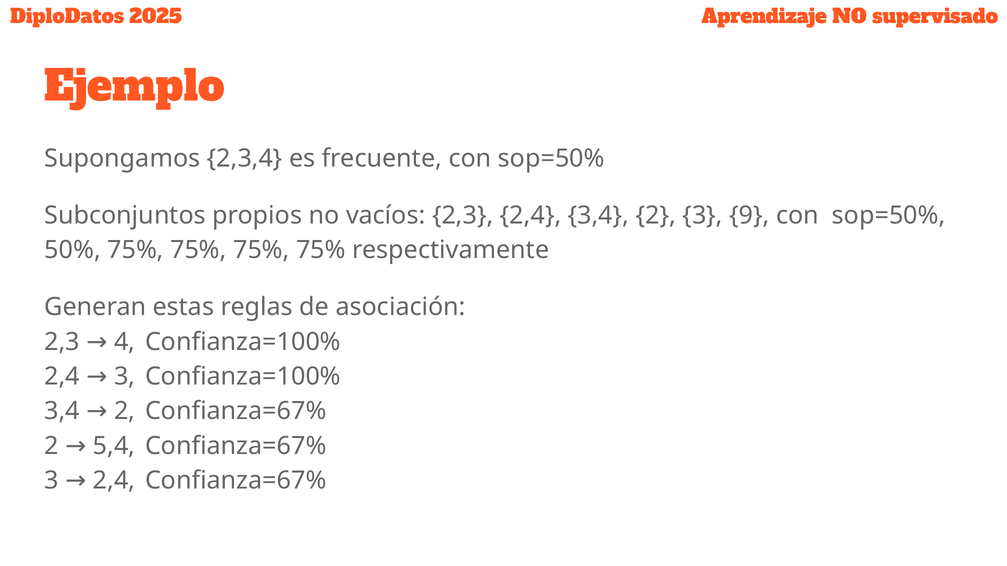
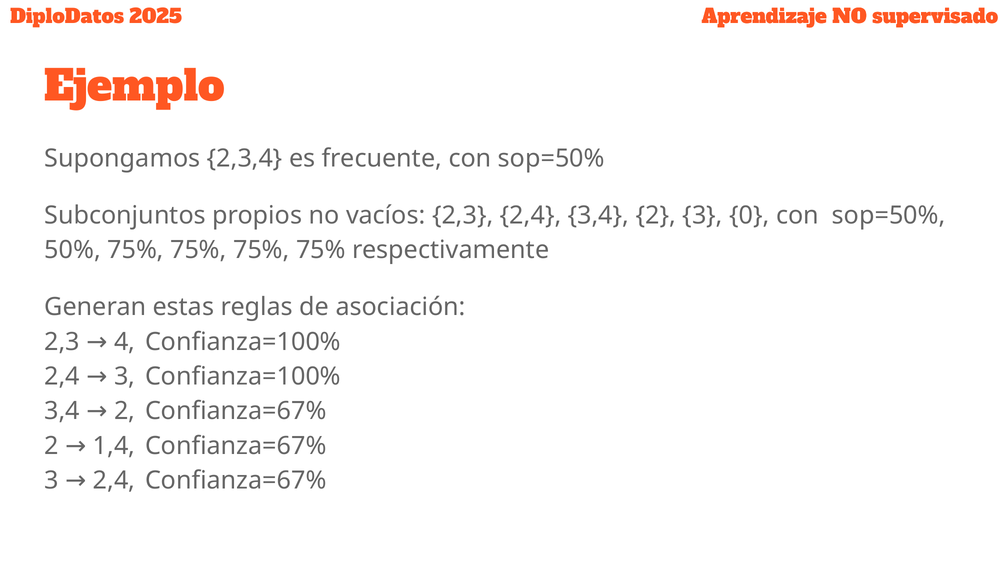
9: 9 -> 0 (749, 215)
5,4: 5,4 -> 1,4 (114, 446)
